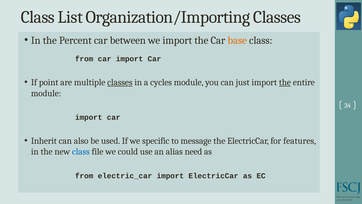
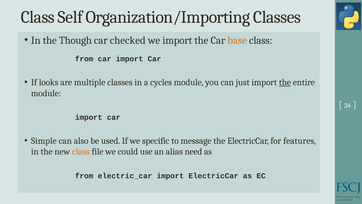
List: List -> Self (70, 17)
Percent: Percent -> Though (75, 40)
between: between -> checked (128, 40)
point: point -> looks (49, 82)
classes underline: present -> none (120, 82)
Inherit: Inherit -> Simple (44, 141)
class colour: blue -> orange (81, 151)
